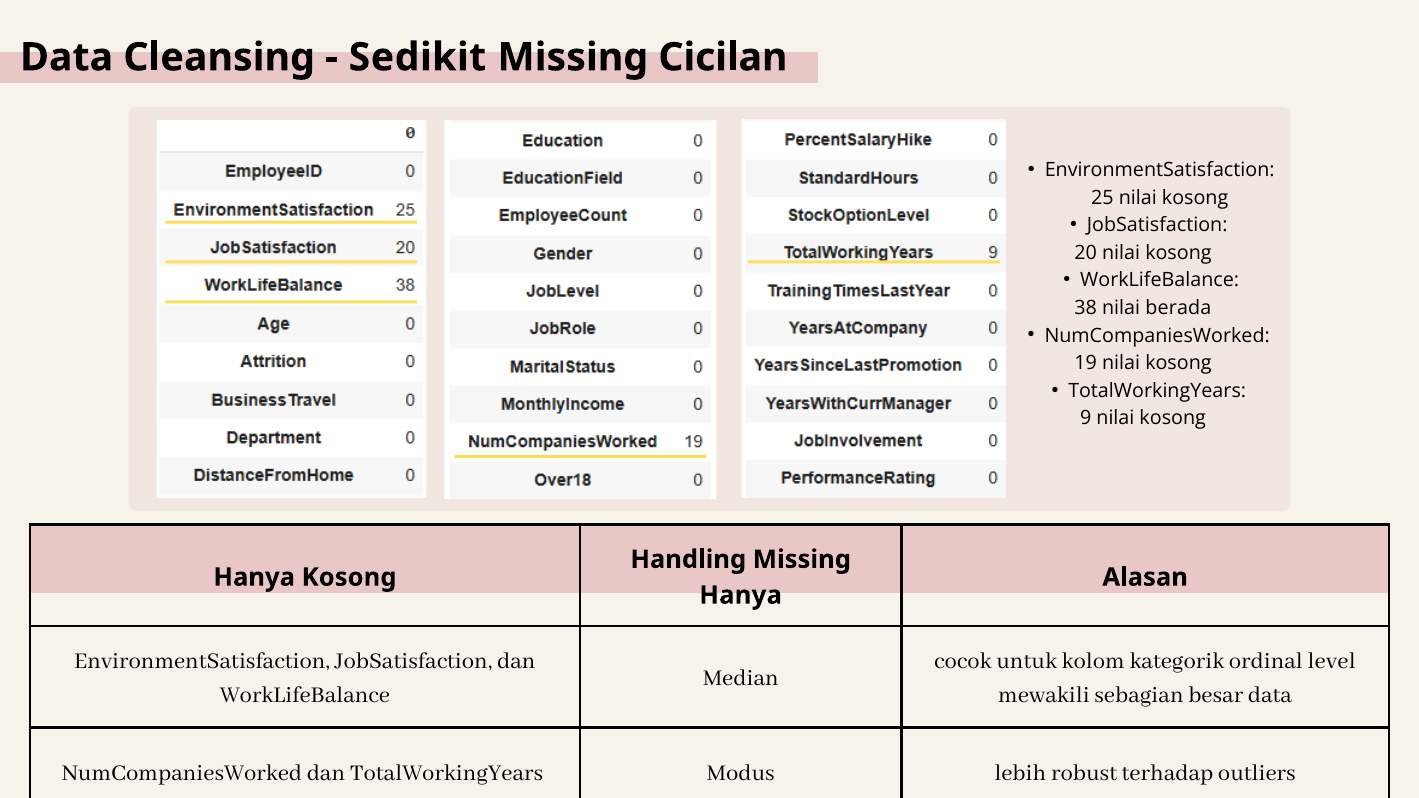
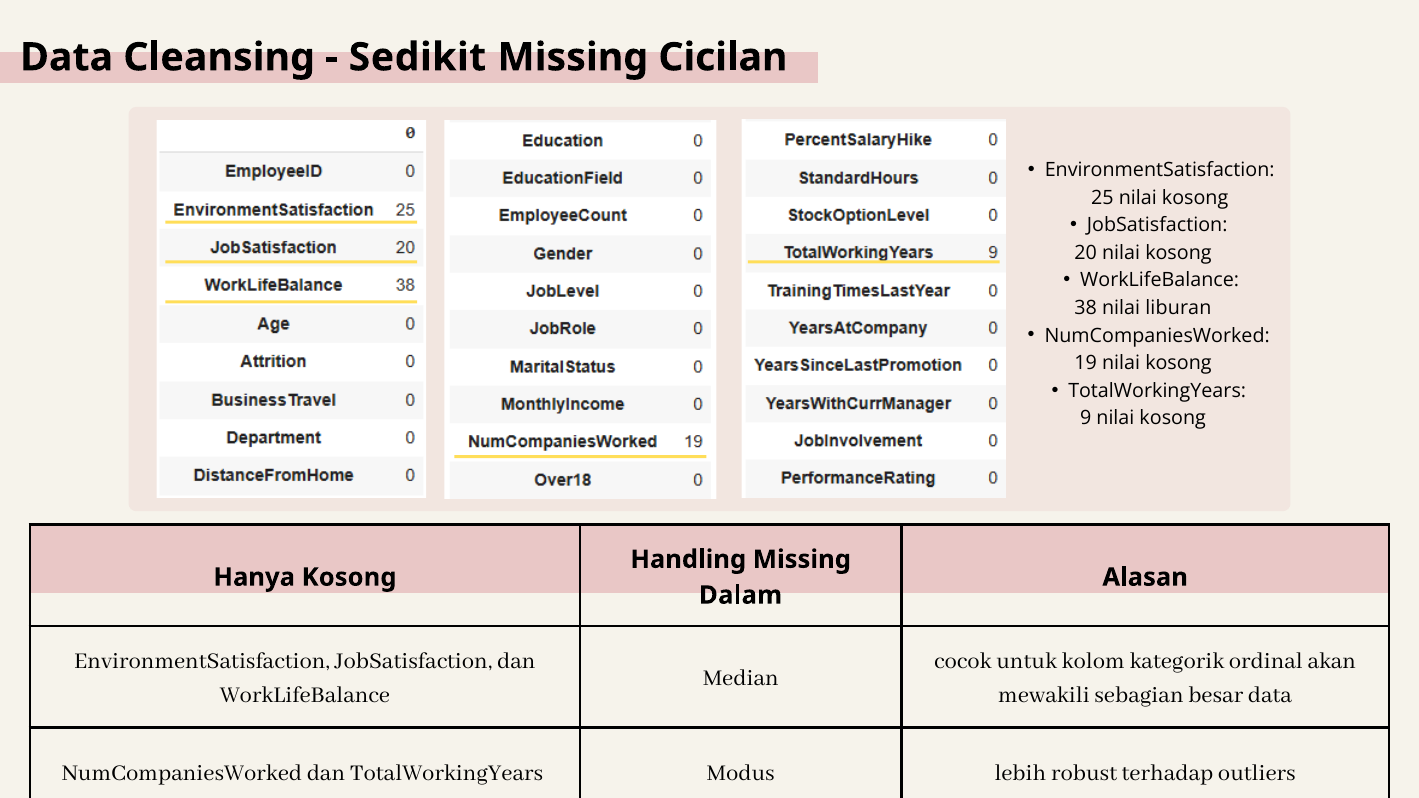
berada: berada -> liburan (1178, 308)
Hanya: Hanya -> Dalam (741, 595)
level: level -> akan (1332, 660)
